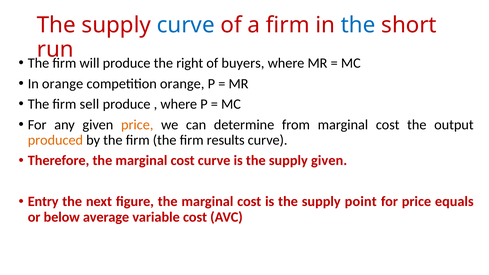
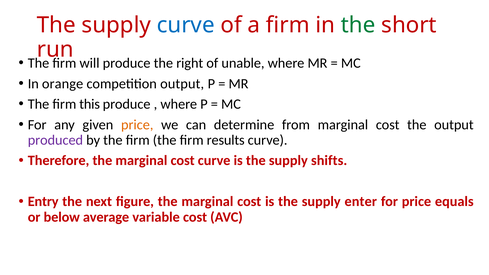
the colour: blue -> green (358, 25)
buyers: buyers -> unable (243, 63)
competition orange: orange -> output (182, 84)
sell: sell -> this (90, 104)
produced colour: orange -> purple (55, 140)
supply given: given -> shifts (329, 161)
point: point -> enter (361, 202)
